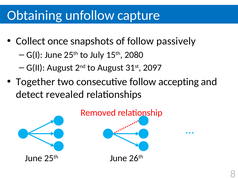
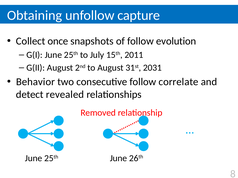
passively: passively -> evolution (176, 41)
2080: 2080 -> 2011 (134, 55)
2097: 2097 -> 2031 (152, 68)
Together: Together -> Behavior (35, 82)
accepting: accepting -> correlate (179, 82)
